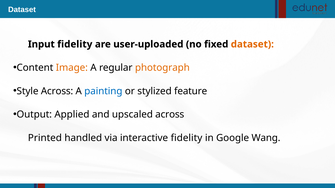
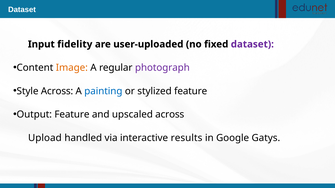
dataset colour: orange -> purple (252, 44)
photograph colour: orange -> purple (162, 68)
Output Applied: Applied -> Feature (72, 115)
Printed: Printed -> Upload (45, 138)
interactive fidelity: fidelity -> results (187, 138)
Wang: Wang -> Gatys (266, 138)
